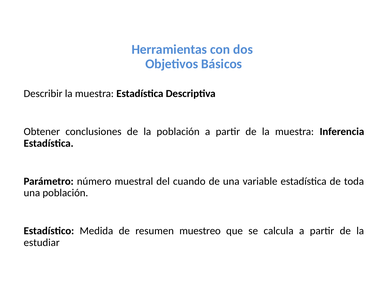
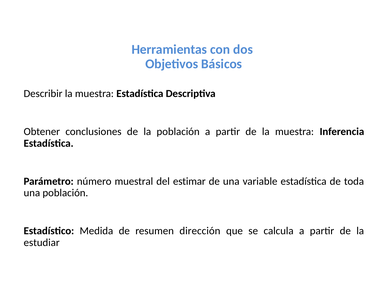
cuando: cuando -> estimar (189, 181)
muestreo: muestreo -> dirección (200, 231)
